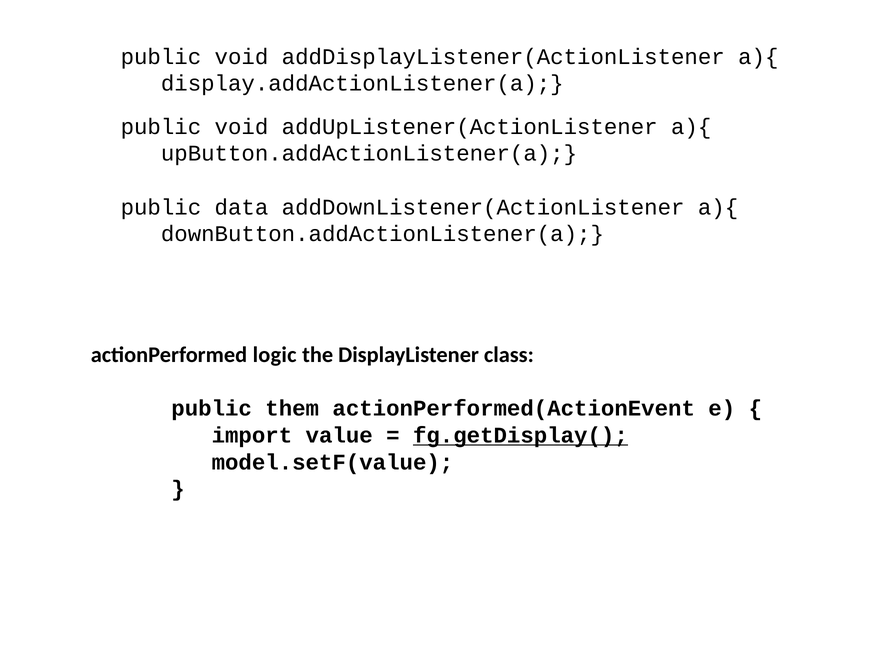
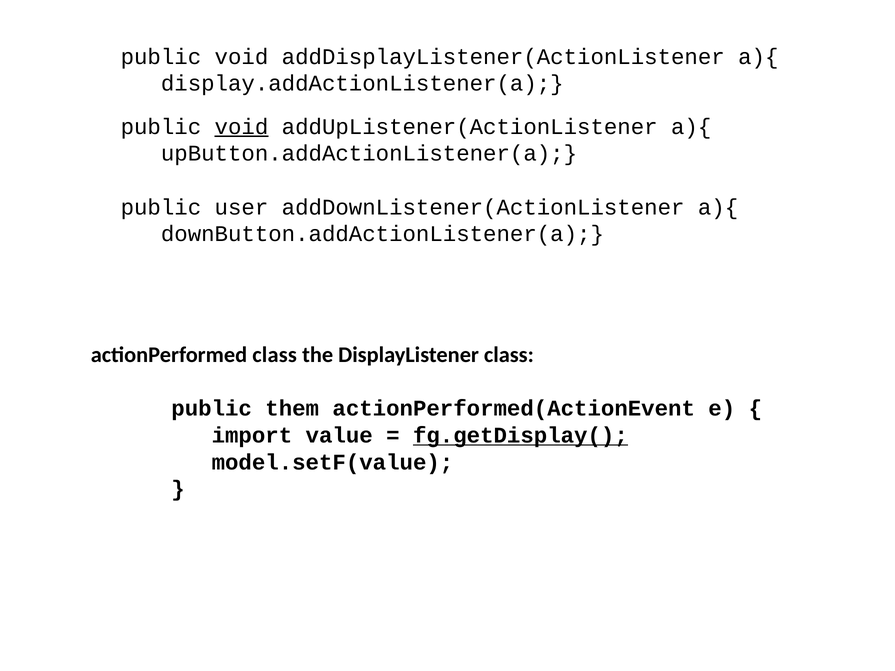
void underline: none -> present (241, 127)
data: data -> user (241, 207)
actionPerformed logic: logic -> class (275, 355)
